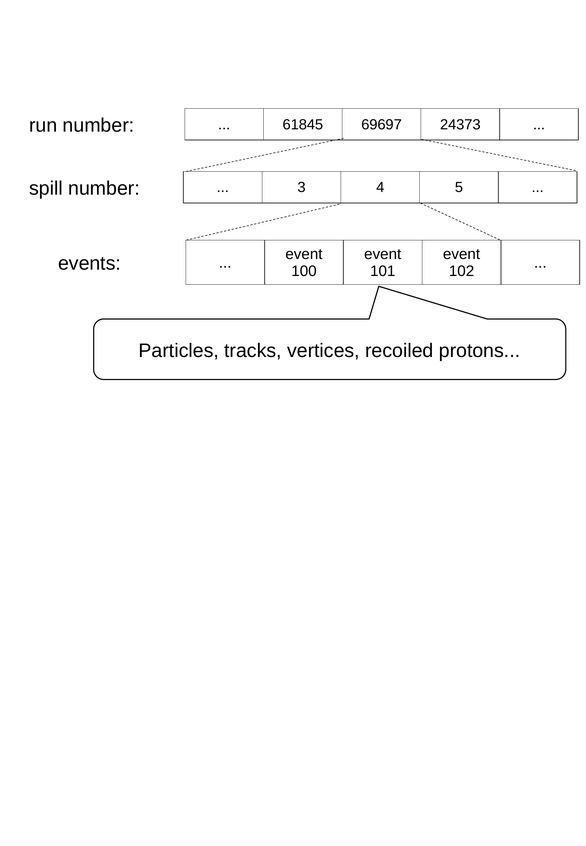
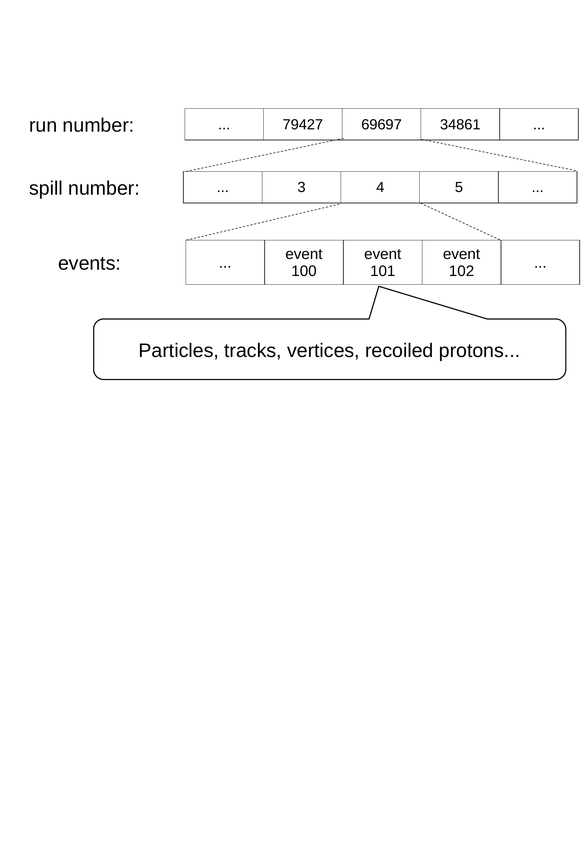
61845: 61845 -> 79427 (303, 125)
24373: 24373 -> 34861 (460, 125)
